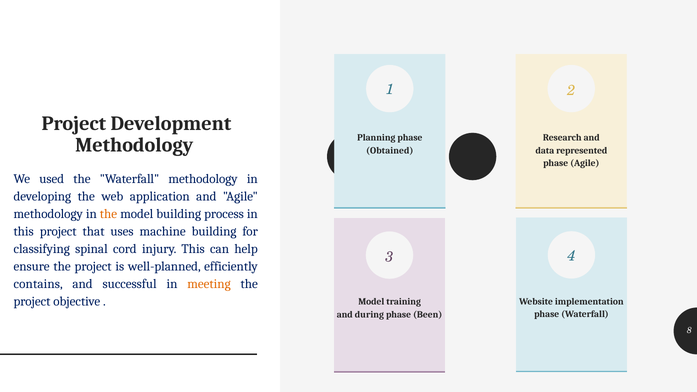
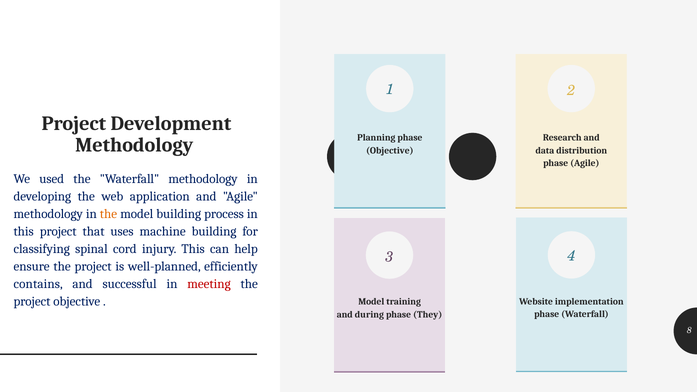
Obtained: Obtained -> Objective (390, 150)
represented: represented -> distribution (582, 150)
meeting colour: orange -> red (209, 284)
Been: Been -> They (428, 314)
